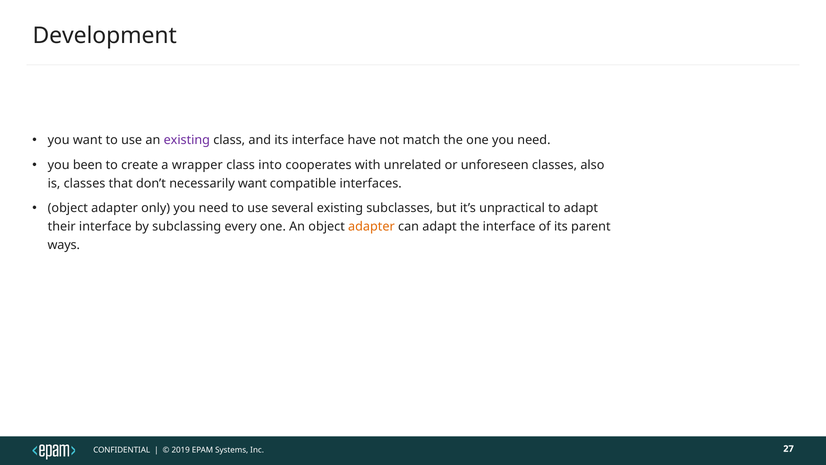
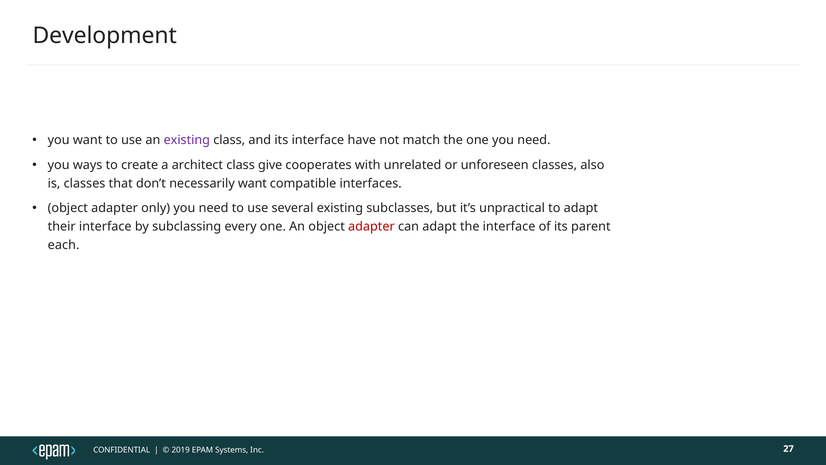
been: been -> ways (88, 165)
wrapper: wrapper -> architect (197, 165)
into: into -> give (270, 165)
adapter colour: orange -> red (371, 226)
ways: ways -> each (64, 245)
